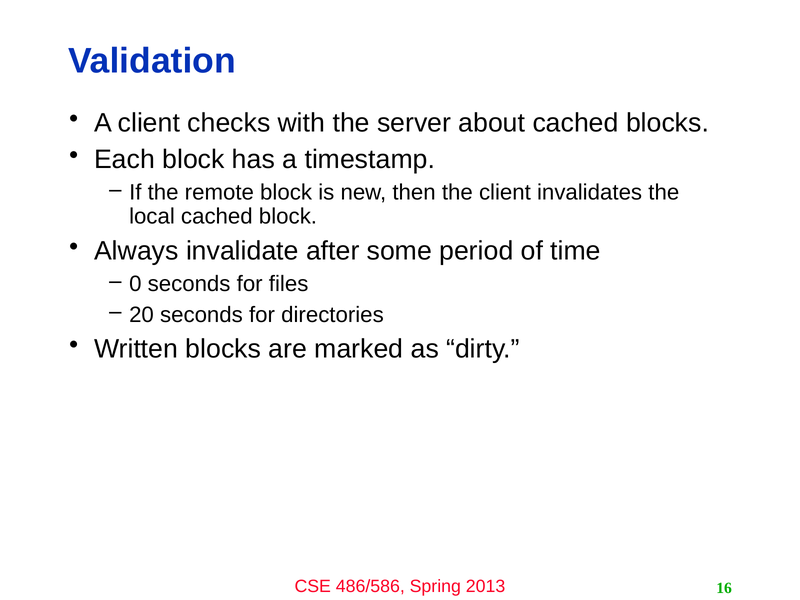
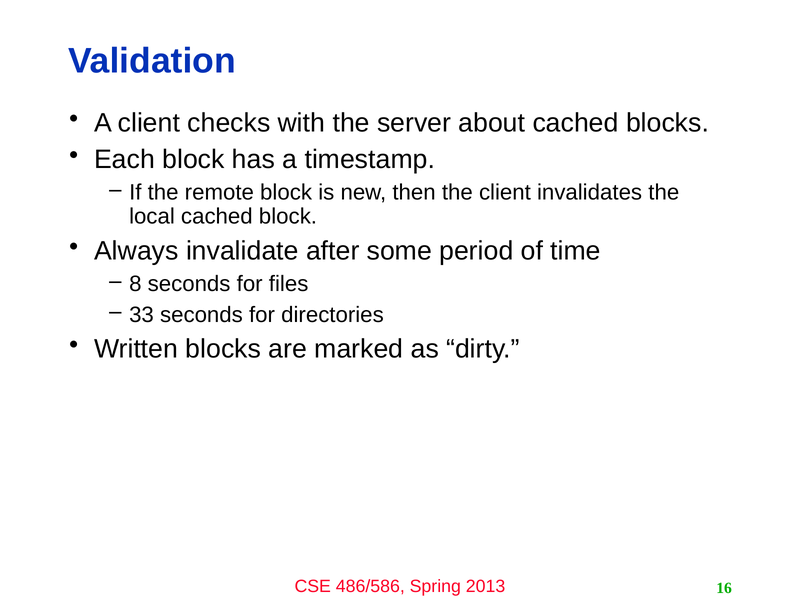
0: 0 -> 8 (135, 284)
20: 20 -> 33 (142, 315)
